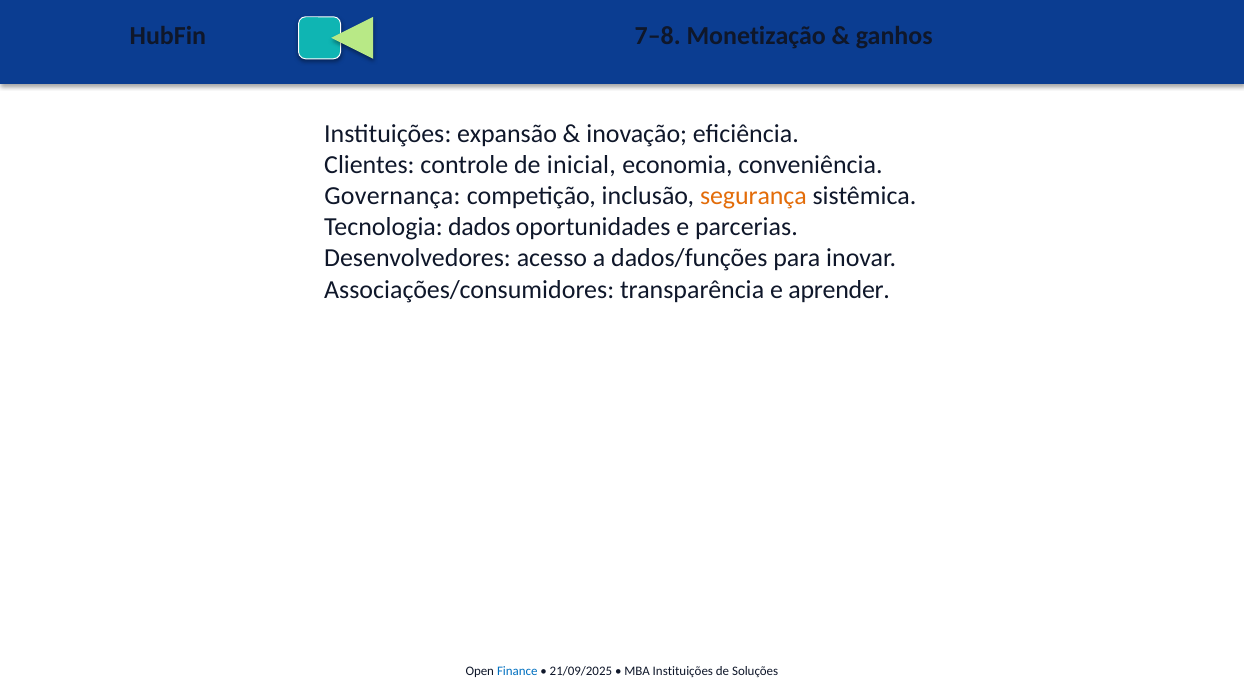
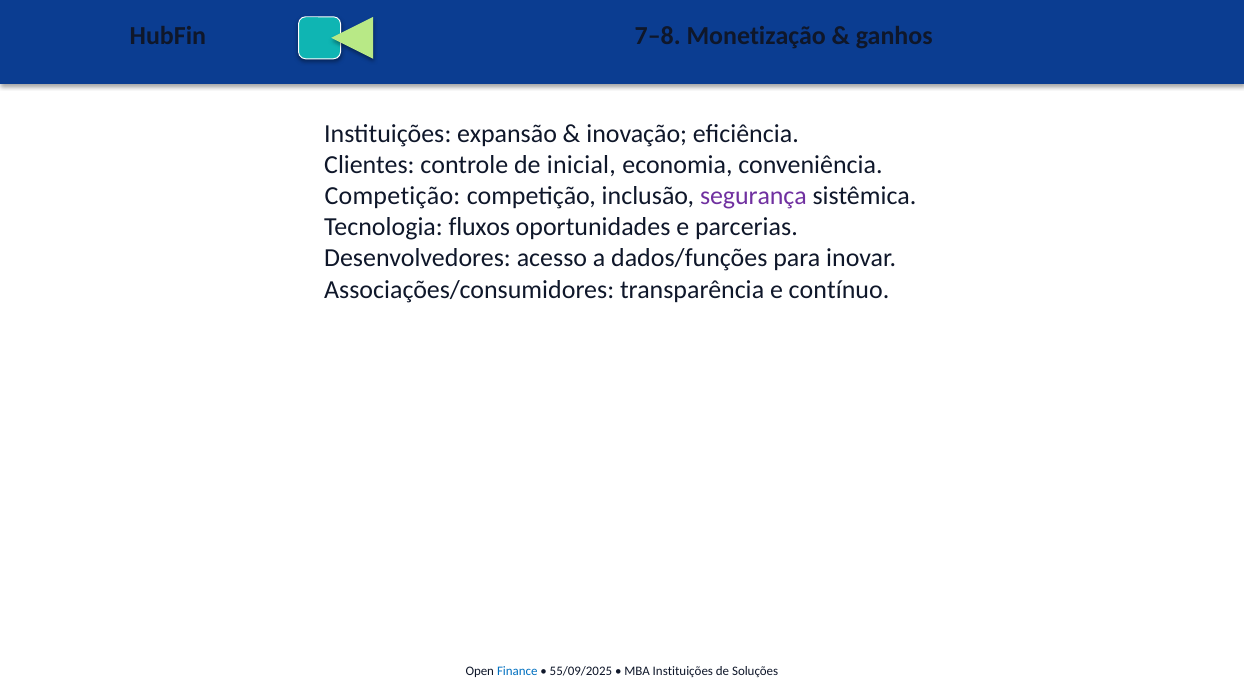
Governança: Governança -> Competição (392, 196)
segurança colour: orange -> purple (753, 196)
dados: dados -> fluxos (479, 227)
aprender: aprender -> contínuo (839, 289)
21/09/2025: 21/09/2025 -> 55/09/2025 (581, 671)
